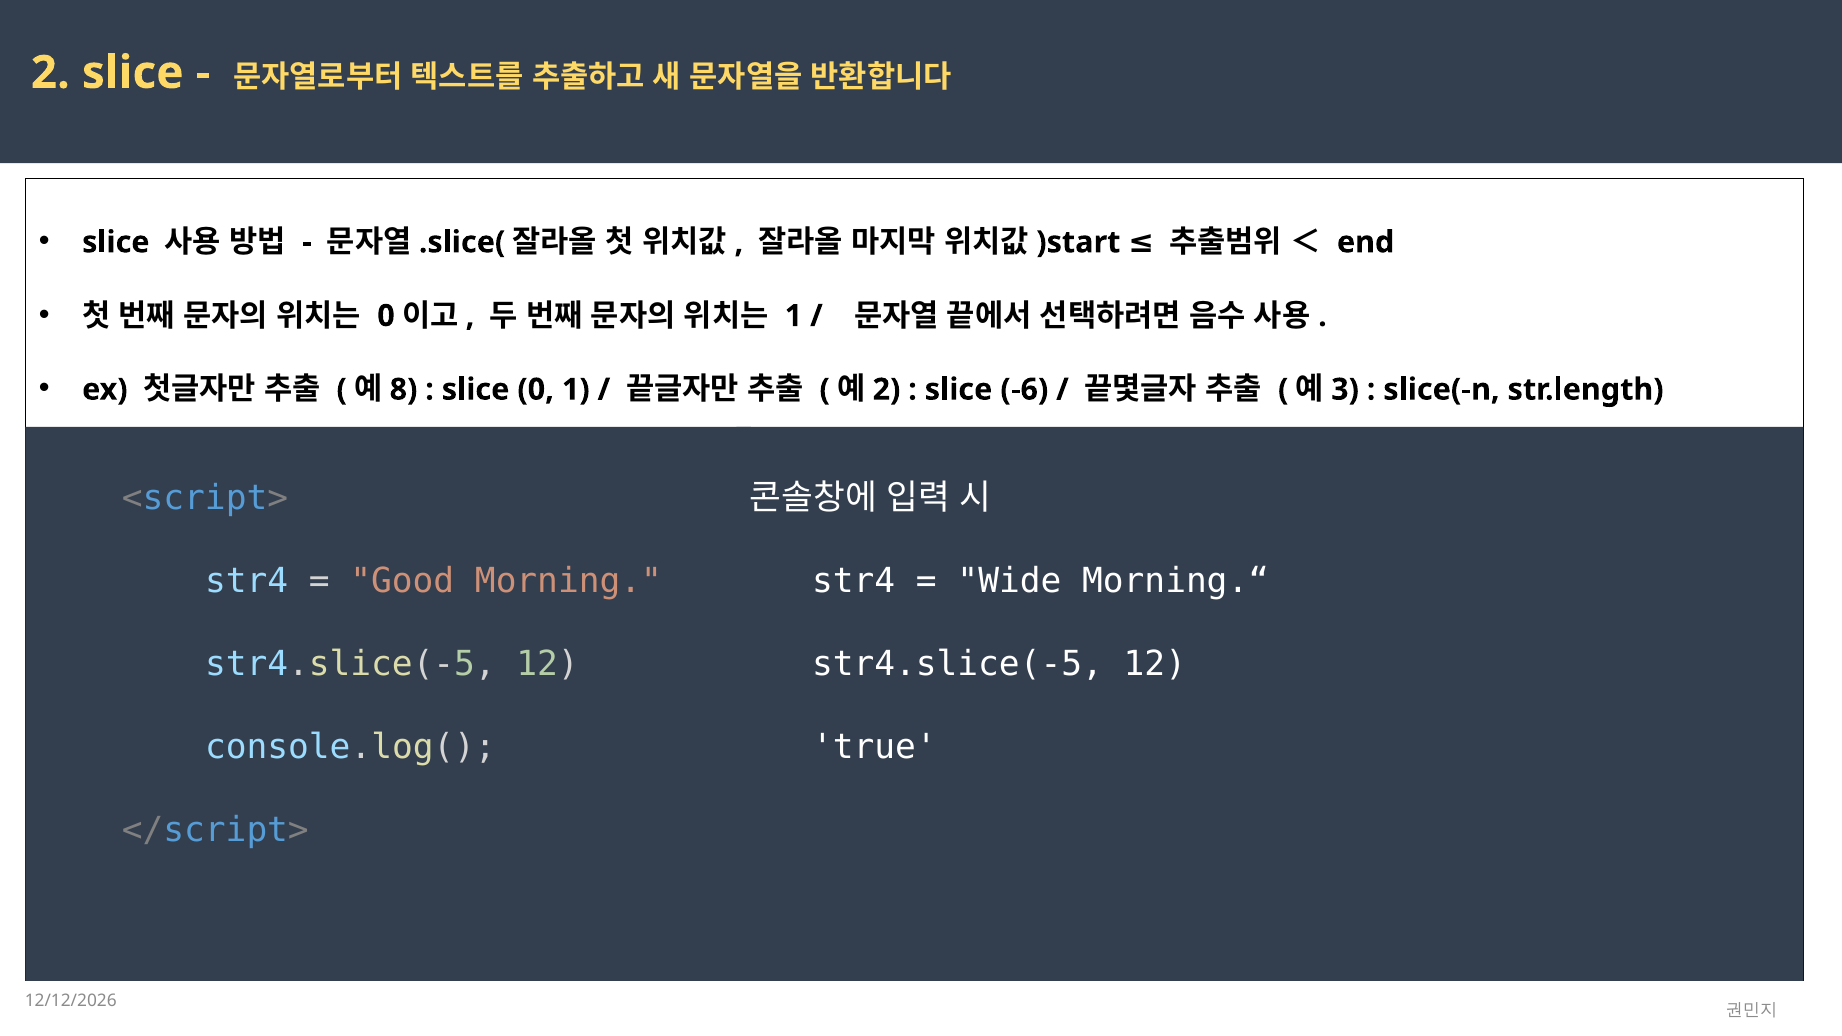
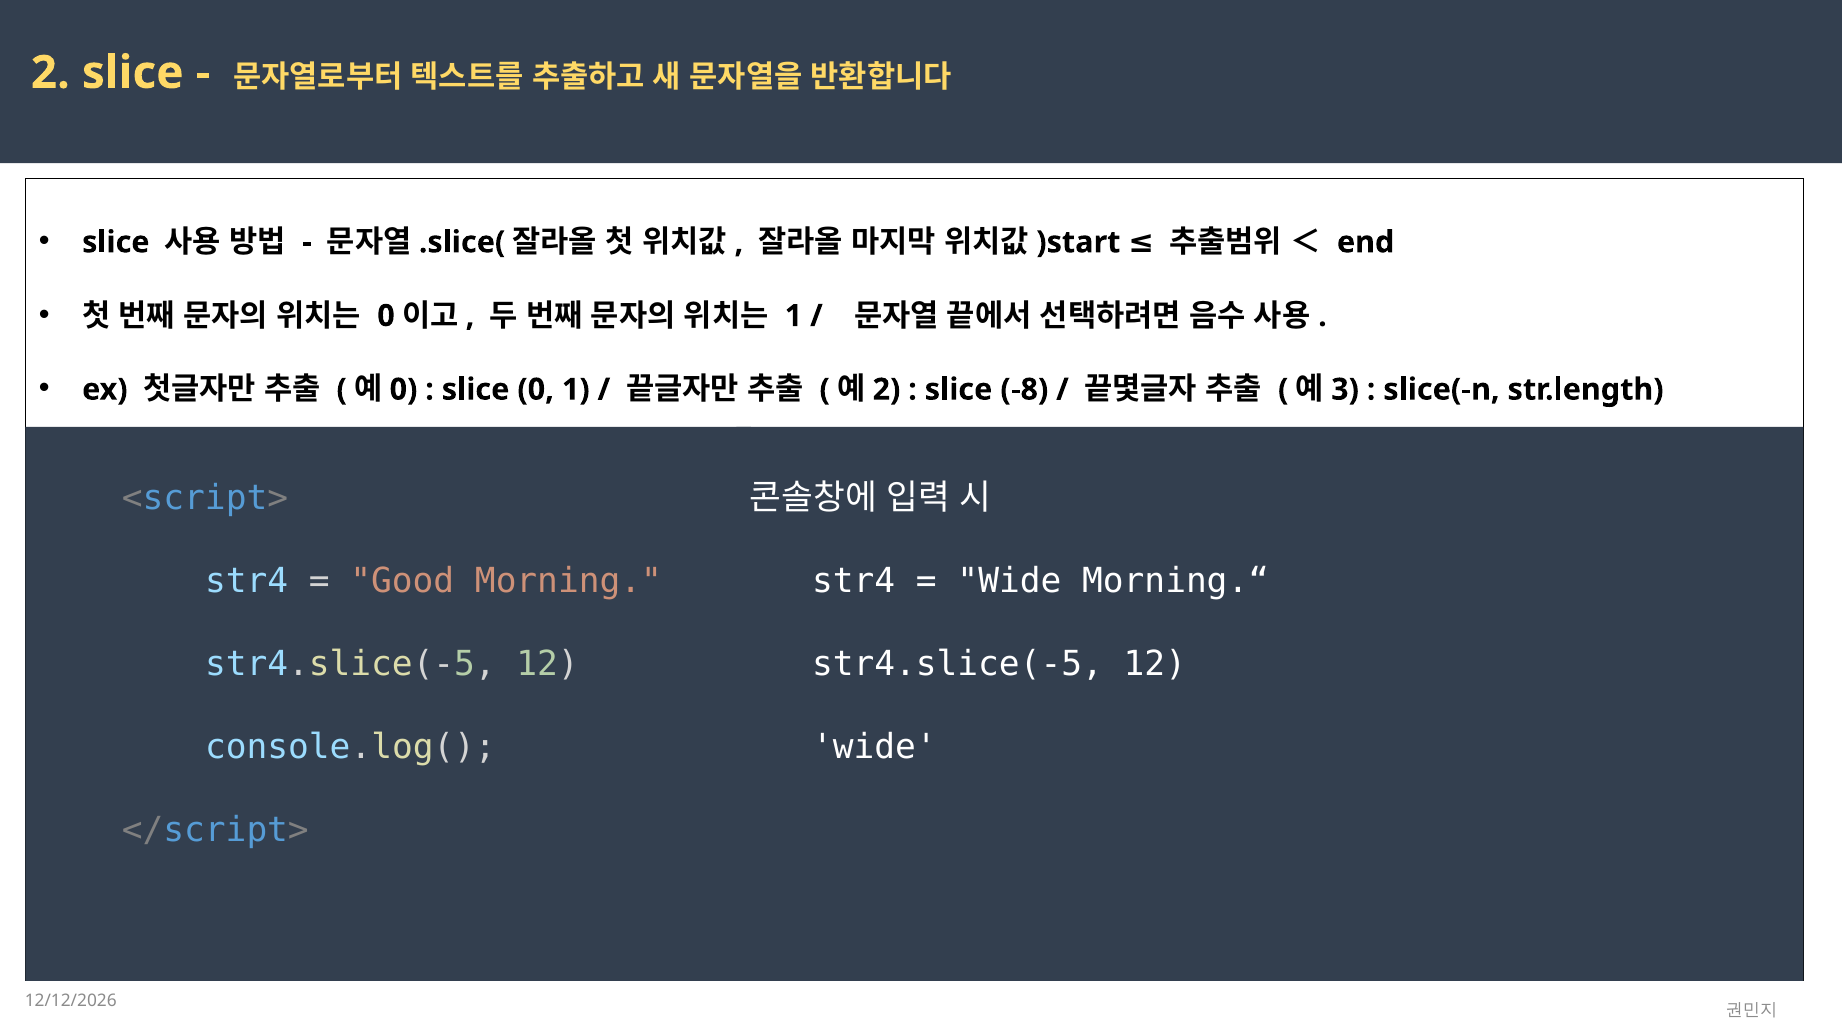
8: 8 -> 0 (404, 390)
-6: -6 -> -8 (1024, 390)
true: true -> wide (874, 747)
